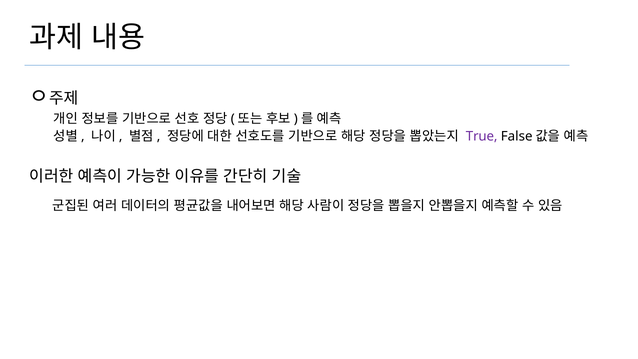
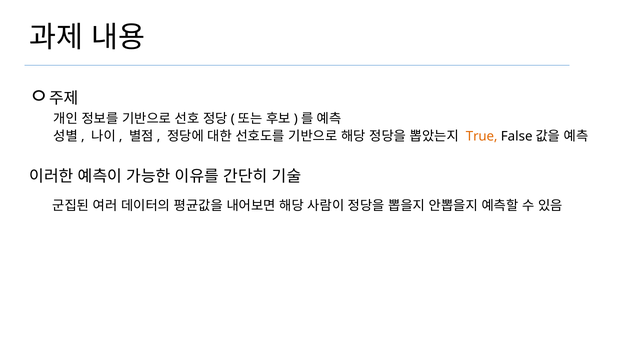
True colour: purple -> orange (482, 137)
